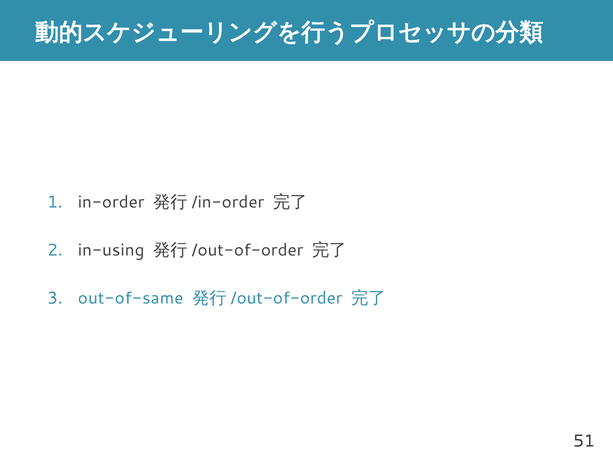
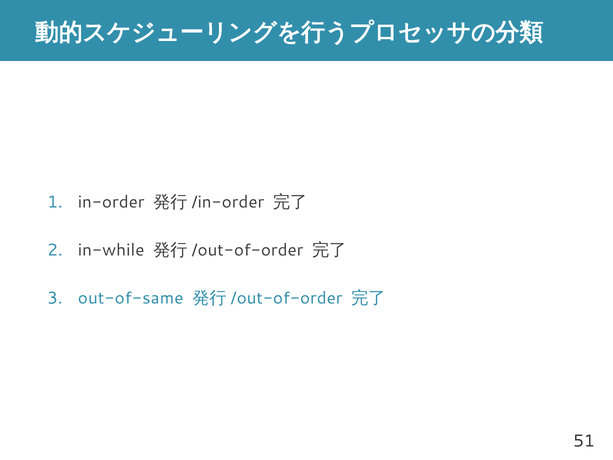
in-using: in-using -> in-while (111, 250)
